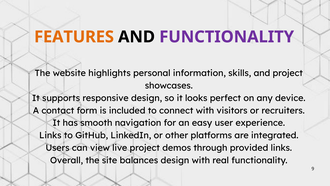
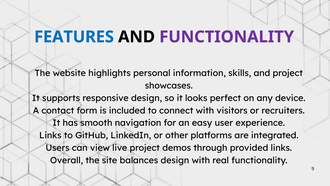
FEATURES colour: orange -> blue (74, 37)
